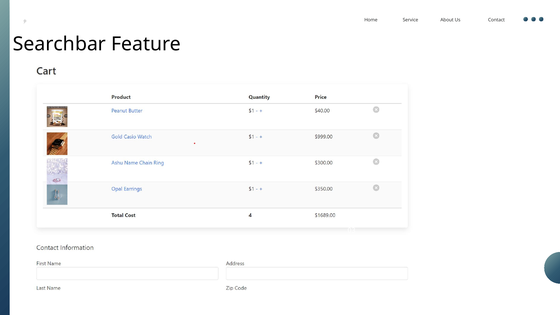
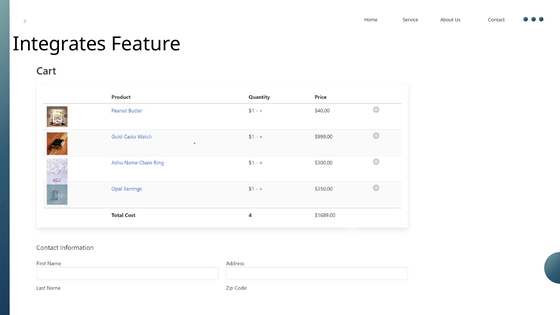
Searchbar: Searchbar -> Integrates (60, 44)
